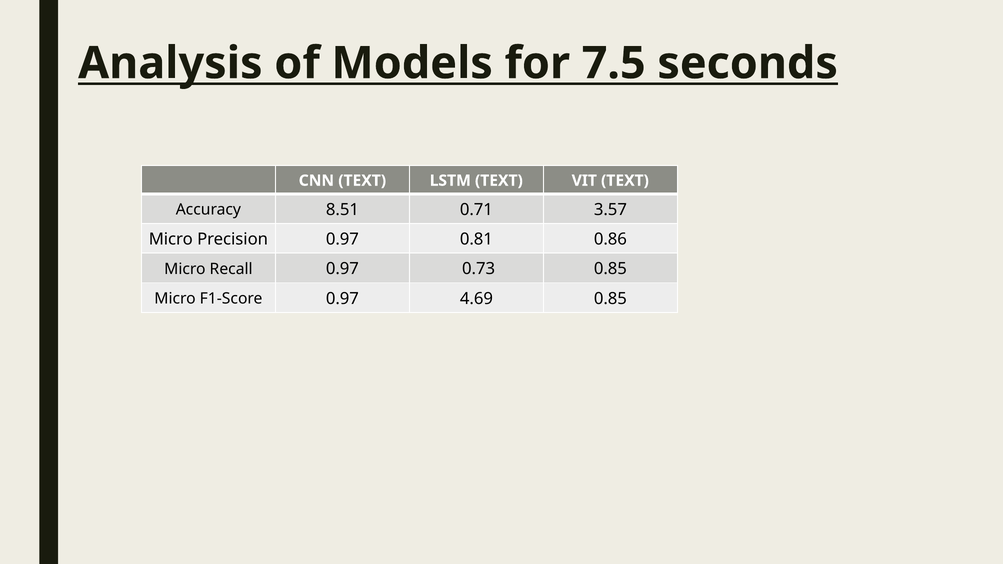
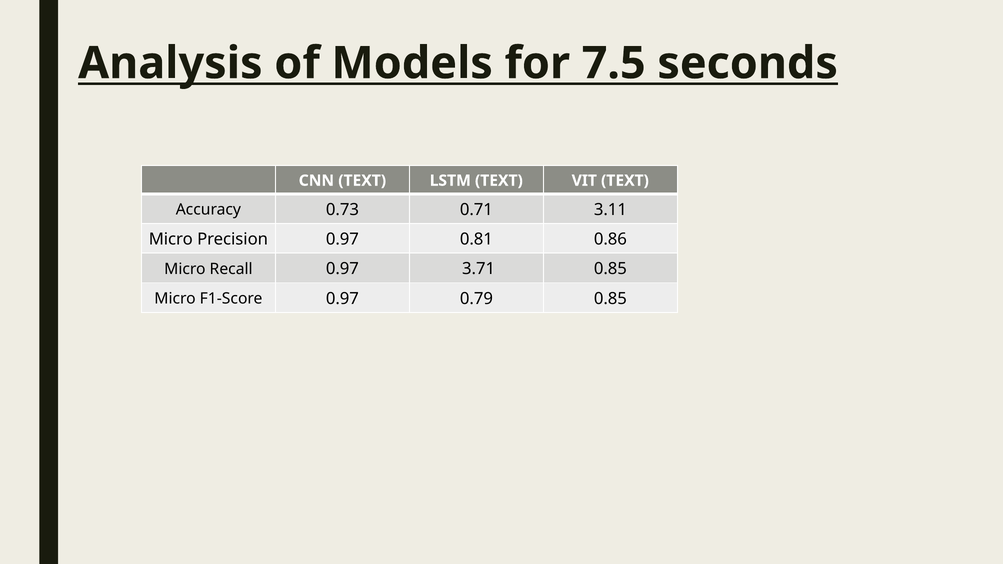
8.51: 8.51 -> 0.73 (342, 210)
3.57: 3.57 -> 3.11 (610, 210)
0.73: 0.73 -> 3.71 (479, 269)
4.69: 4.69 -> 0.79 (476, 299)
